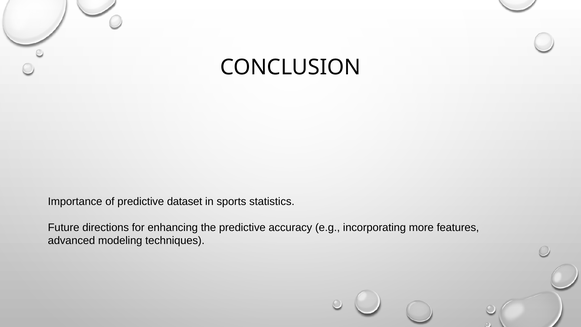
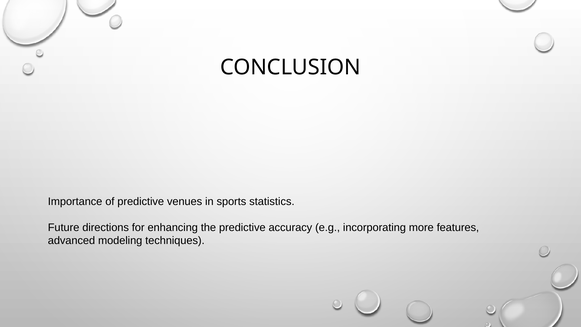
dataset: dataset -> venues (185, 201)
